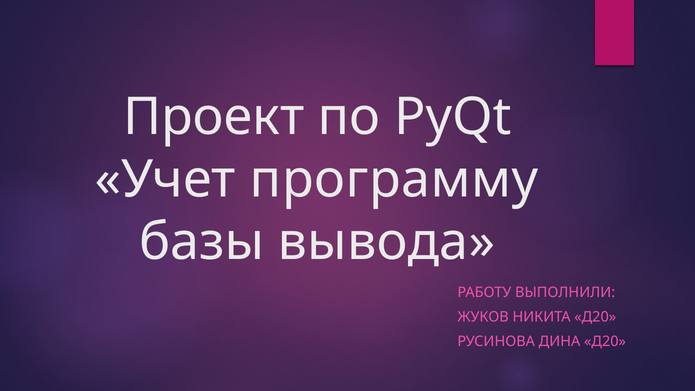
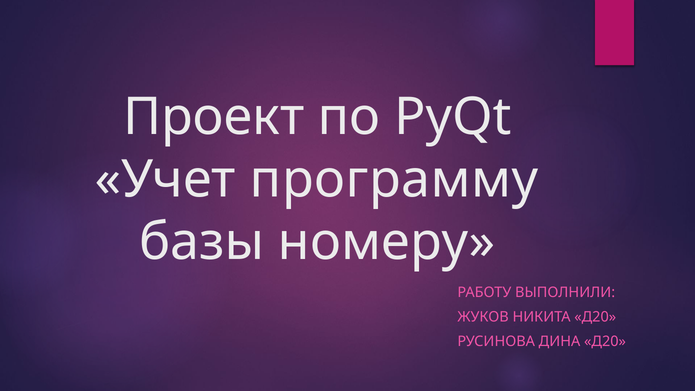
вывода: вывода -> номеру (387, 242)
